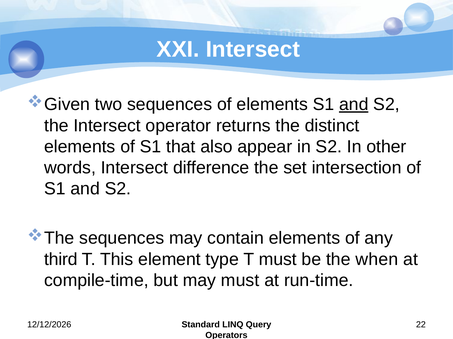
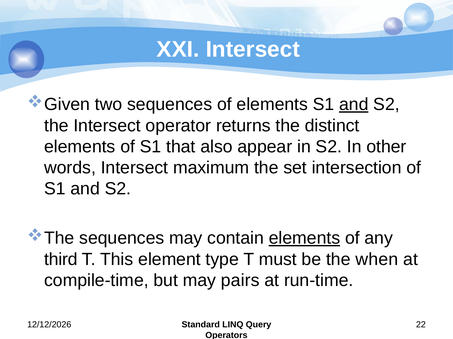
difference: difference -> maximum (211, 168)
elements underline: none -> present (304, 239)
may must: must -> pairs (240, 281)
